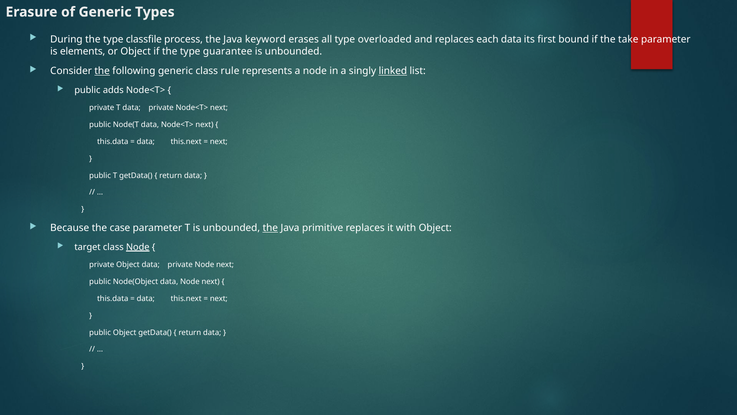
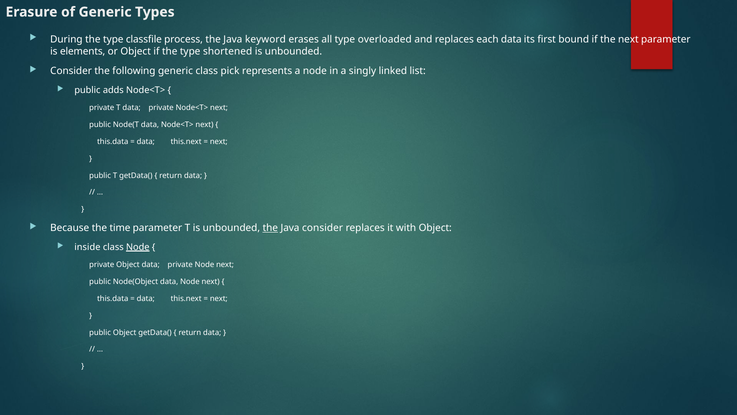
the take: take -> next (628, 39)
guarantee: guarantee -> shortened (228, 51)
the underline: present -> none (102, 71)
rule: rule -> pick (230, 71)
linked underline: present -> none (393, 71)
case: case -> time (120, 228)
Java primitive: primitive -> consider (323, 228)
target: target -> inside (87, 247)
